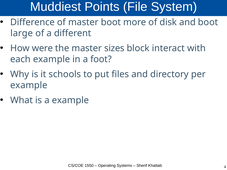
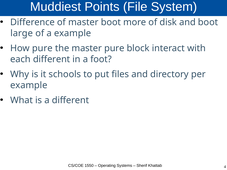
a different: different -> example (73, 33)
How were: were -> pure (42, 48)
master sizes: sizes -> pure (114, 48)
each example: example -> different (52, 59)
a example: example -> different (70, 100)
